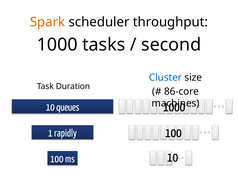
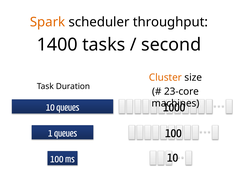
1000: 1000 -> 1400 (57, 44)
Cluster colour: blue -> orange (165, 77)
86-core: 86-core -> 23-core (181, 91)
1 rapidly: rapidly -> queues (66, 133)
